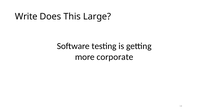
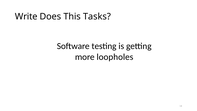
Large: Large -> Tasks (97, 17)
corporate: corporate -> loopholes (115, 57)
